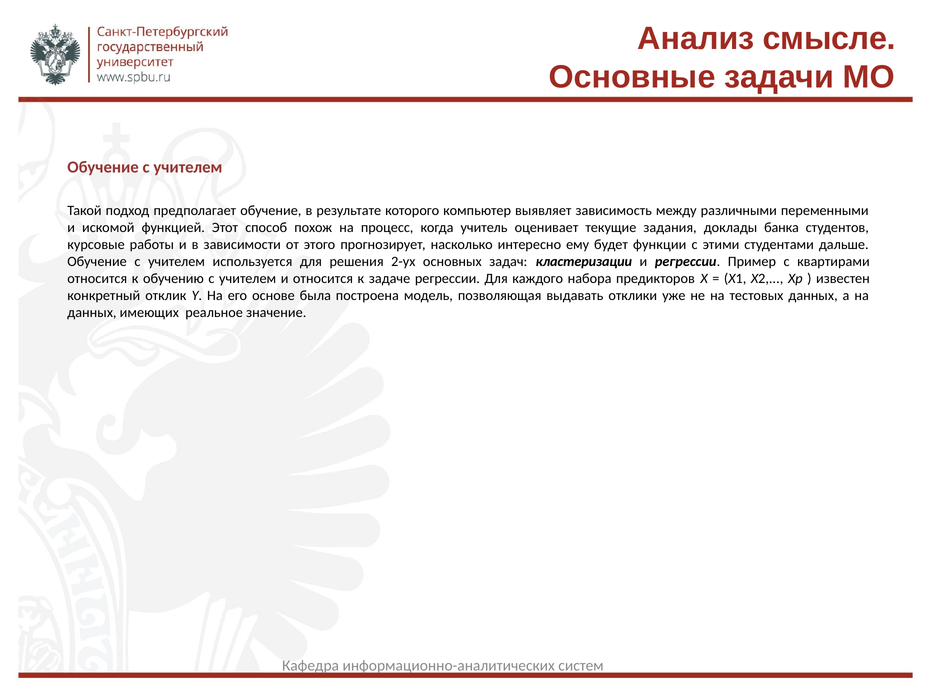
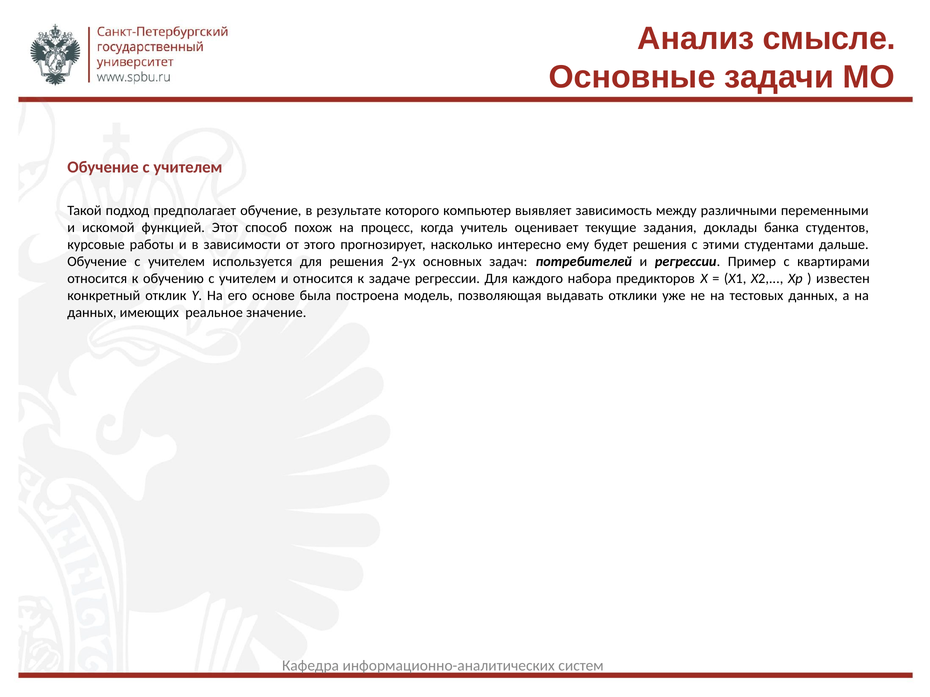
будет функции: функции -> решения (660, 245)
кластеризации: кластеризации -> потребителей (584, 262)
